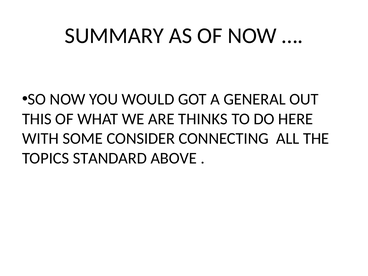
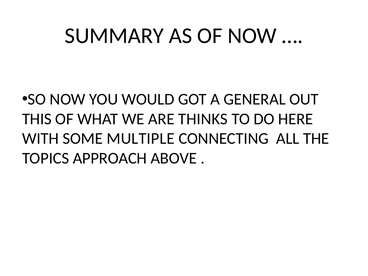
CONSIDER: CONSIDER -> MULTIPLE (141, 139)
STANDARD: STANDARD -> APPROACH (110, 158)
